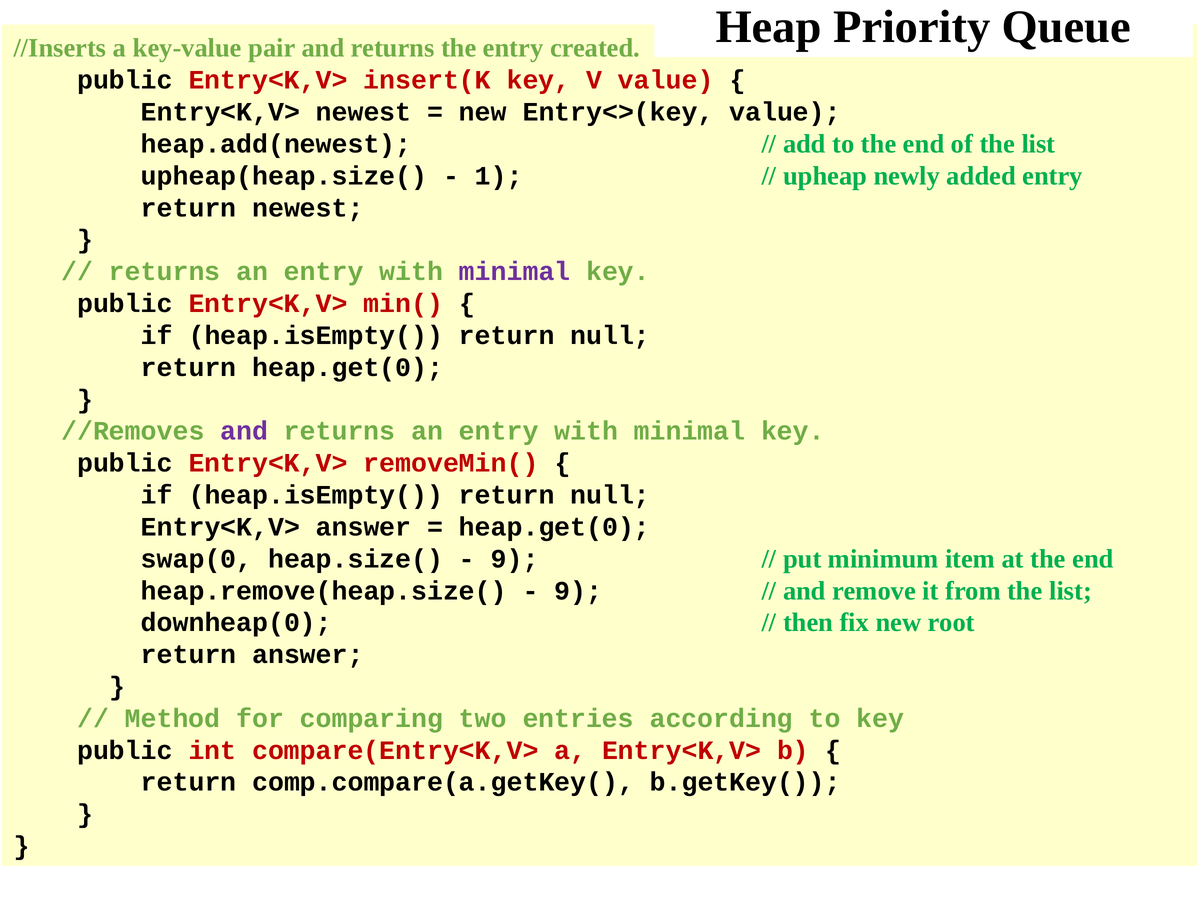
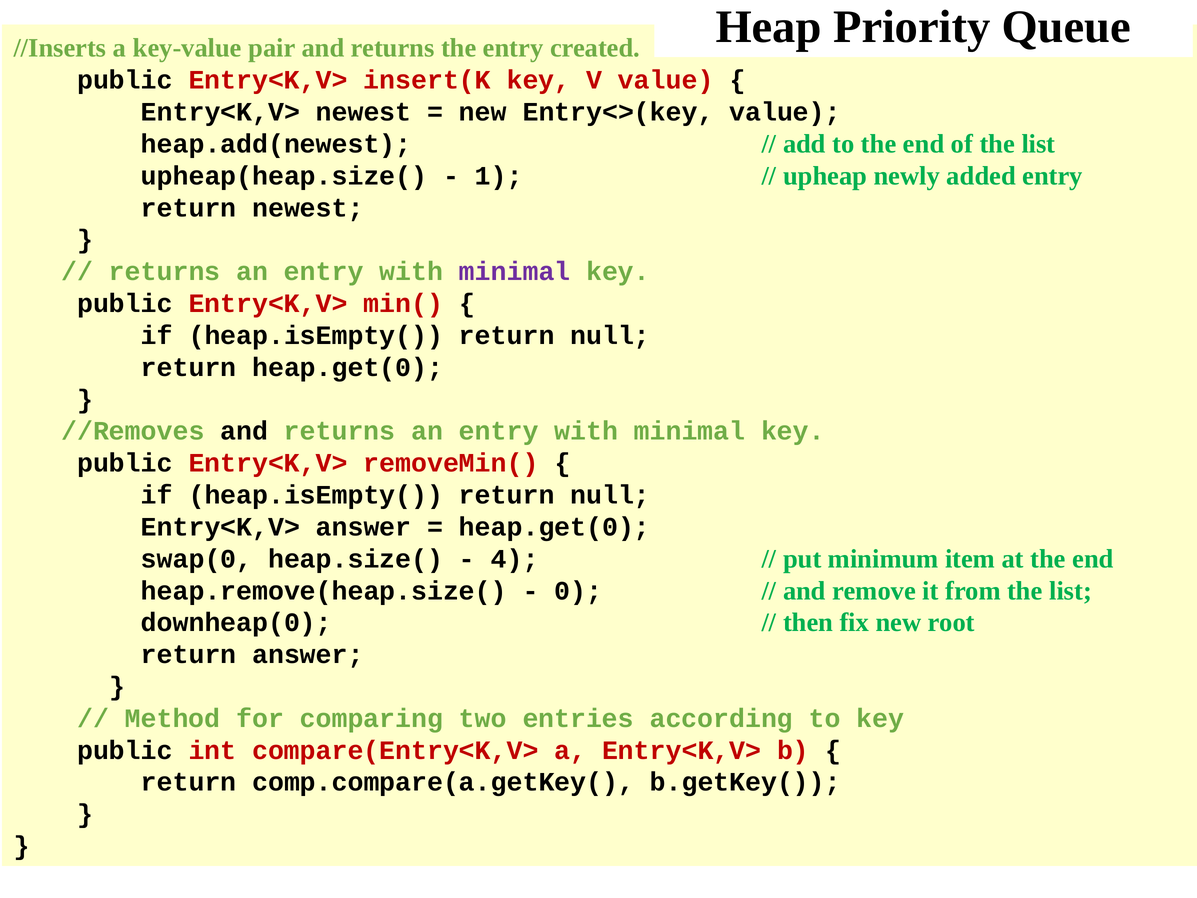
and colour: purple -> black (244, 431)
9: 9 -> 4 (515, 559)
9: 9 -> 0 (578, 591)
